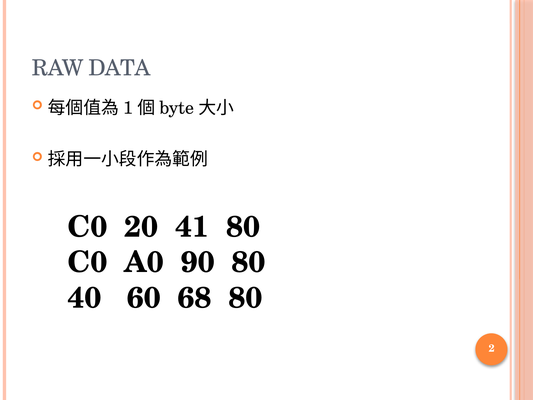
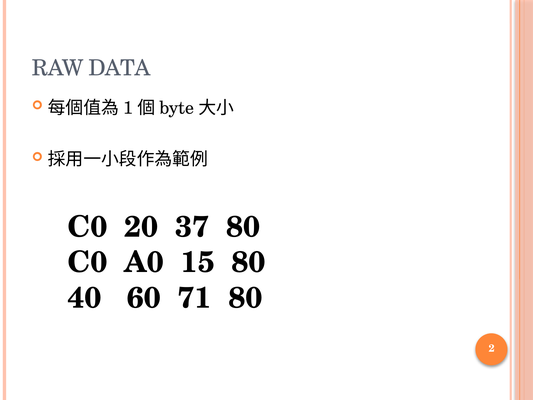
41: 41 -> 37 (192, 227)
90: 90 -> 15 (198, 262)
68: 68 -> 71 (195, 298)
